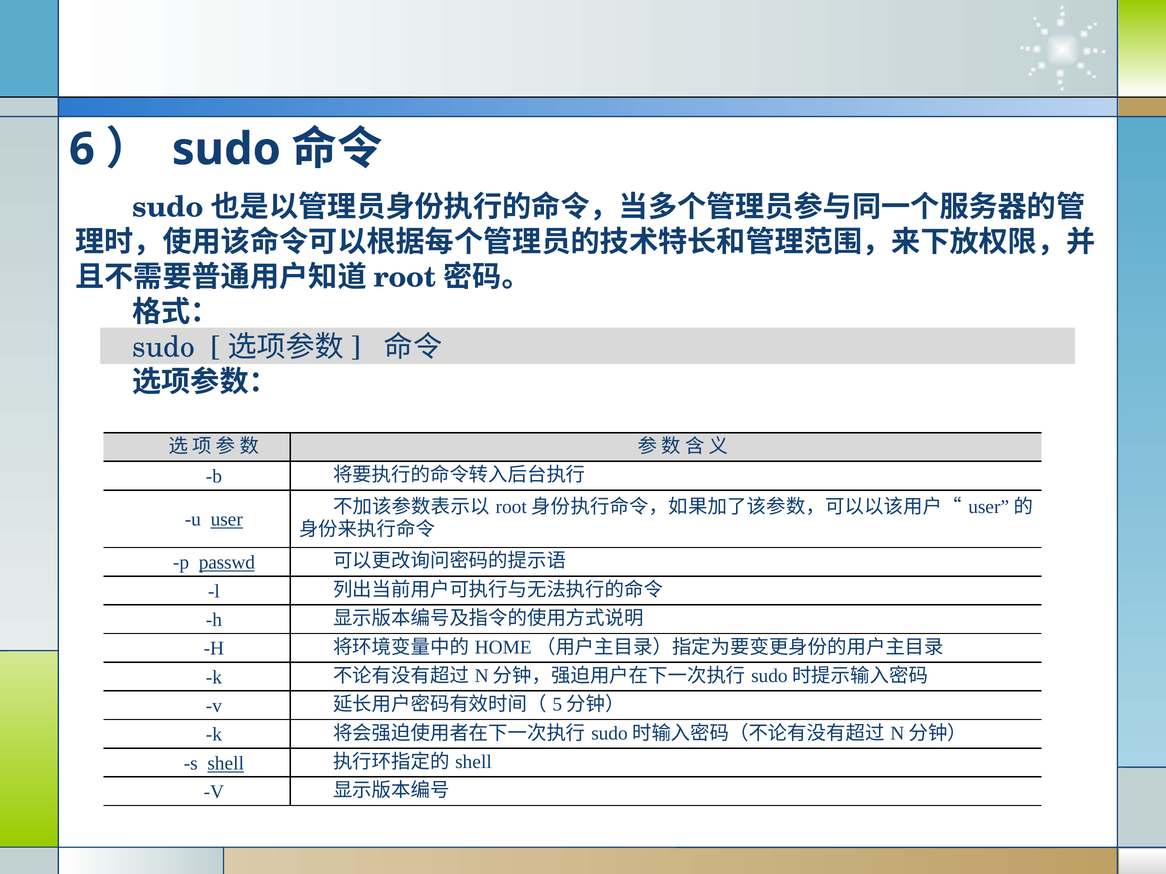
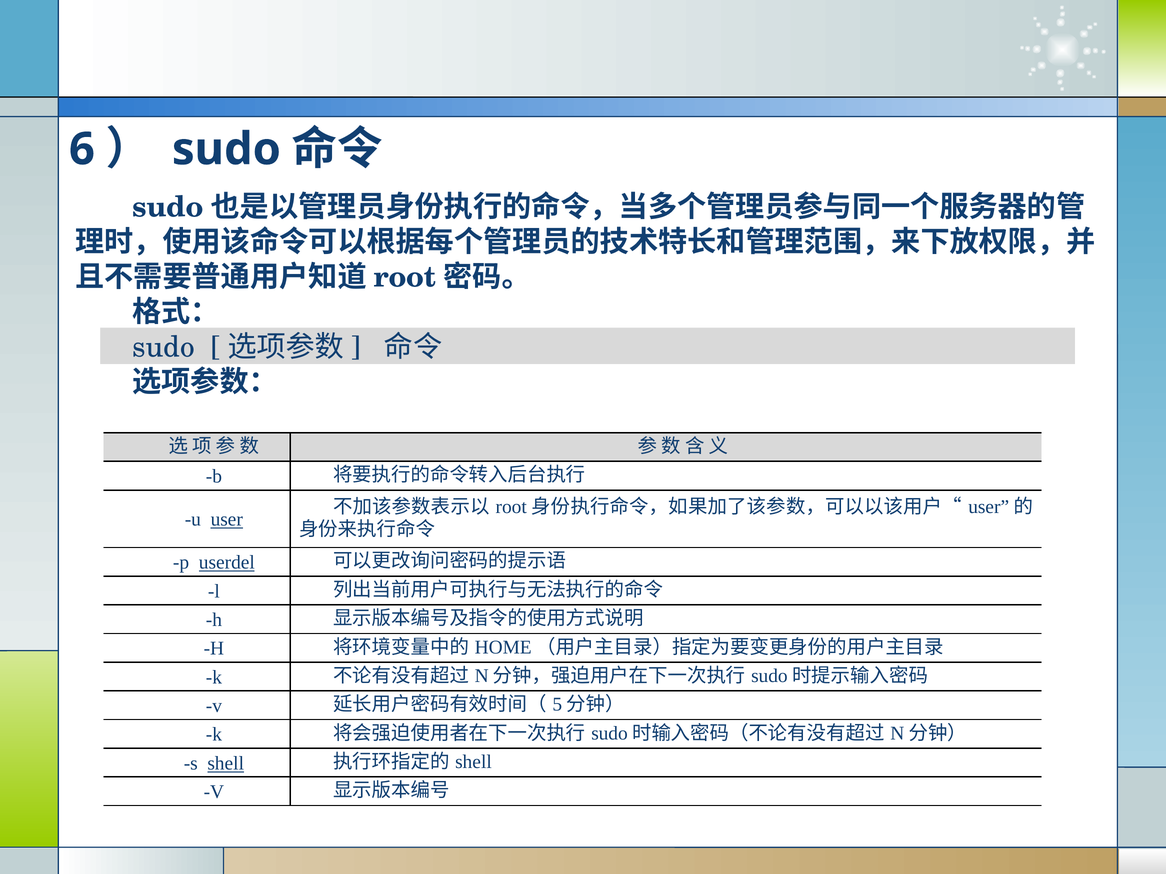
passwd: passwd -> userdel (227, 563)
